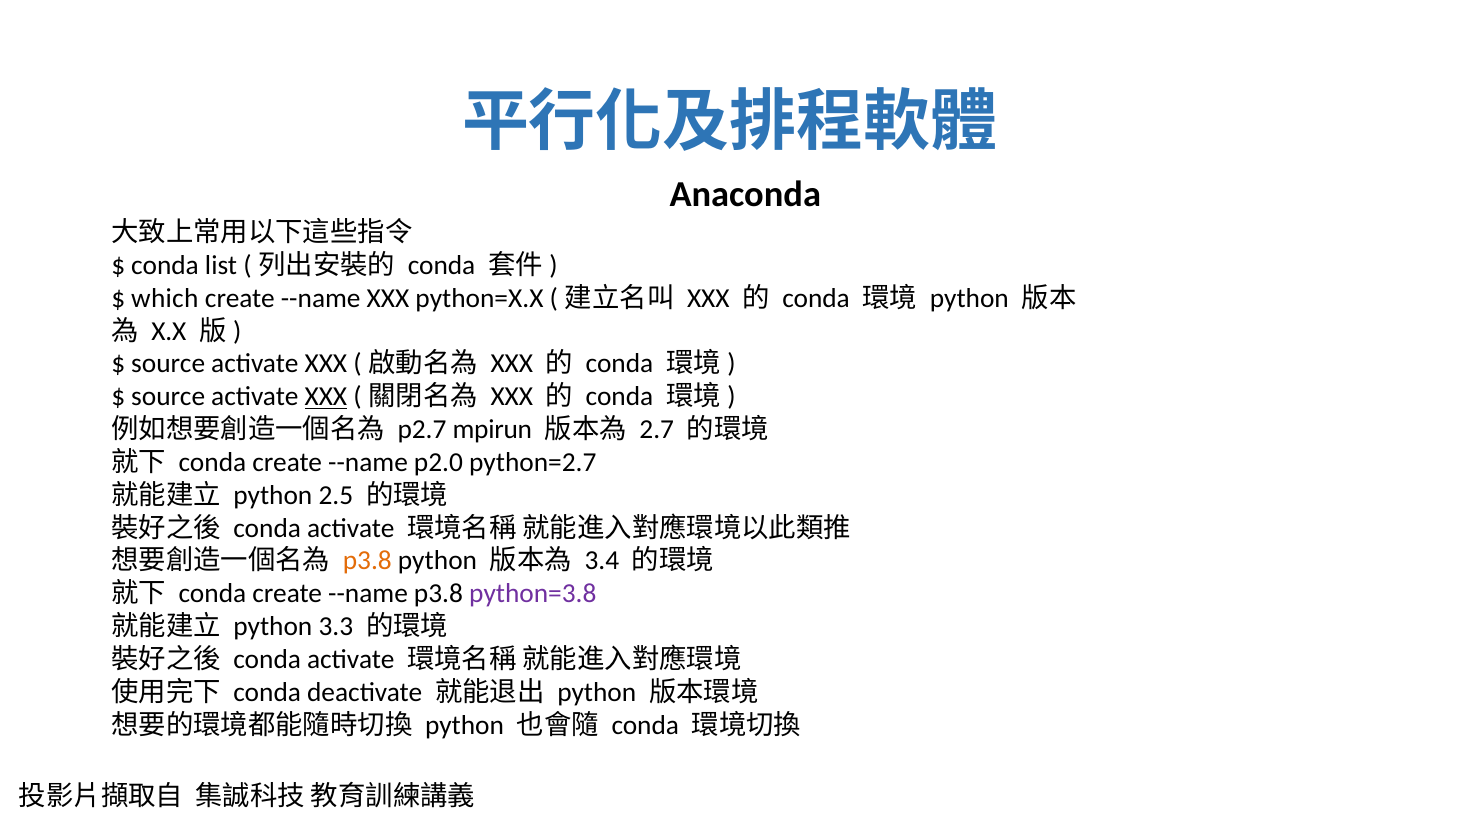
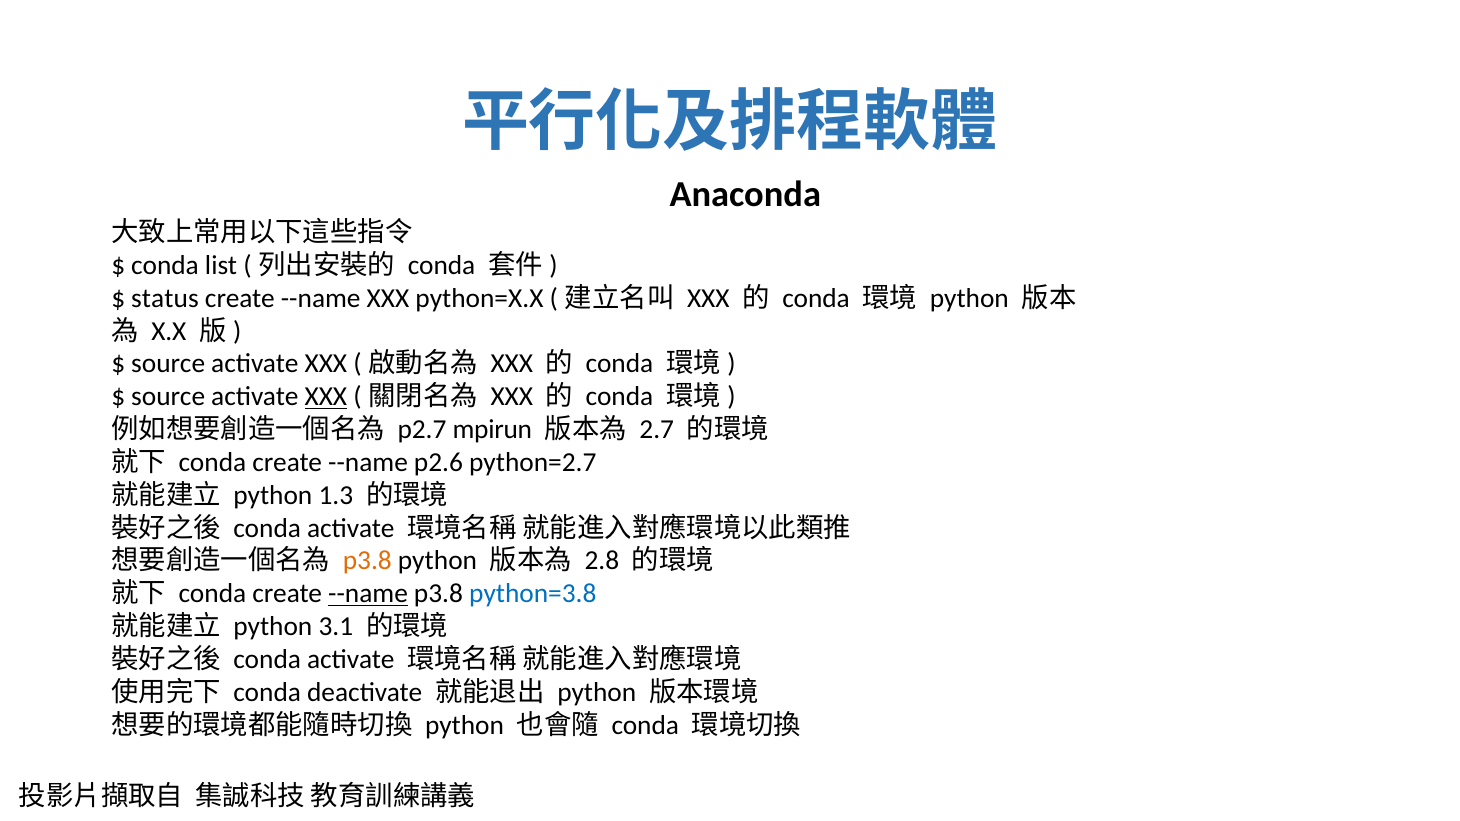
which: which -> status (165, 298)
p2.0: p2.0 -> p2.6 (438, 463)
2.5: 2.5 -> 1.3 (336, 495)
3.4: 3.4 -> 2.8 (602, 561)
--name underline: none -> present (368, 594)
python=3.8 colour: purple -> blue (533, 594)
3.3: 3.3 -> 3.1 (336, 627)
